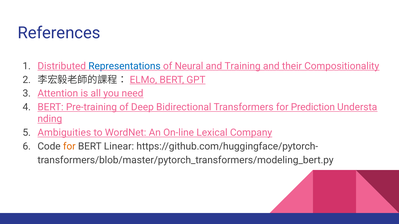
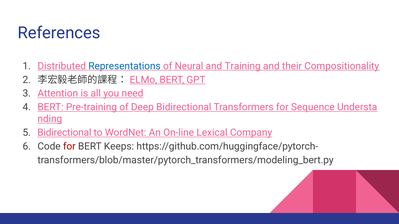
Prediction: Prediction -> Sequence (313, 107)
Ambiguities: Ambiguities -> Bidirectional (64, 133)
for colour: orange -> red (69, 147)
Linear: Linear -> Keeps (119, 147)
